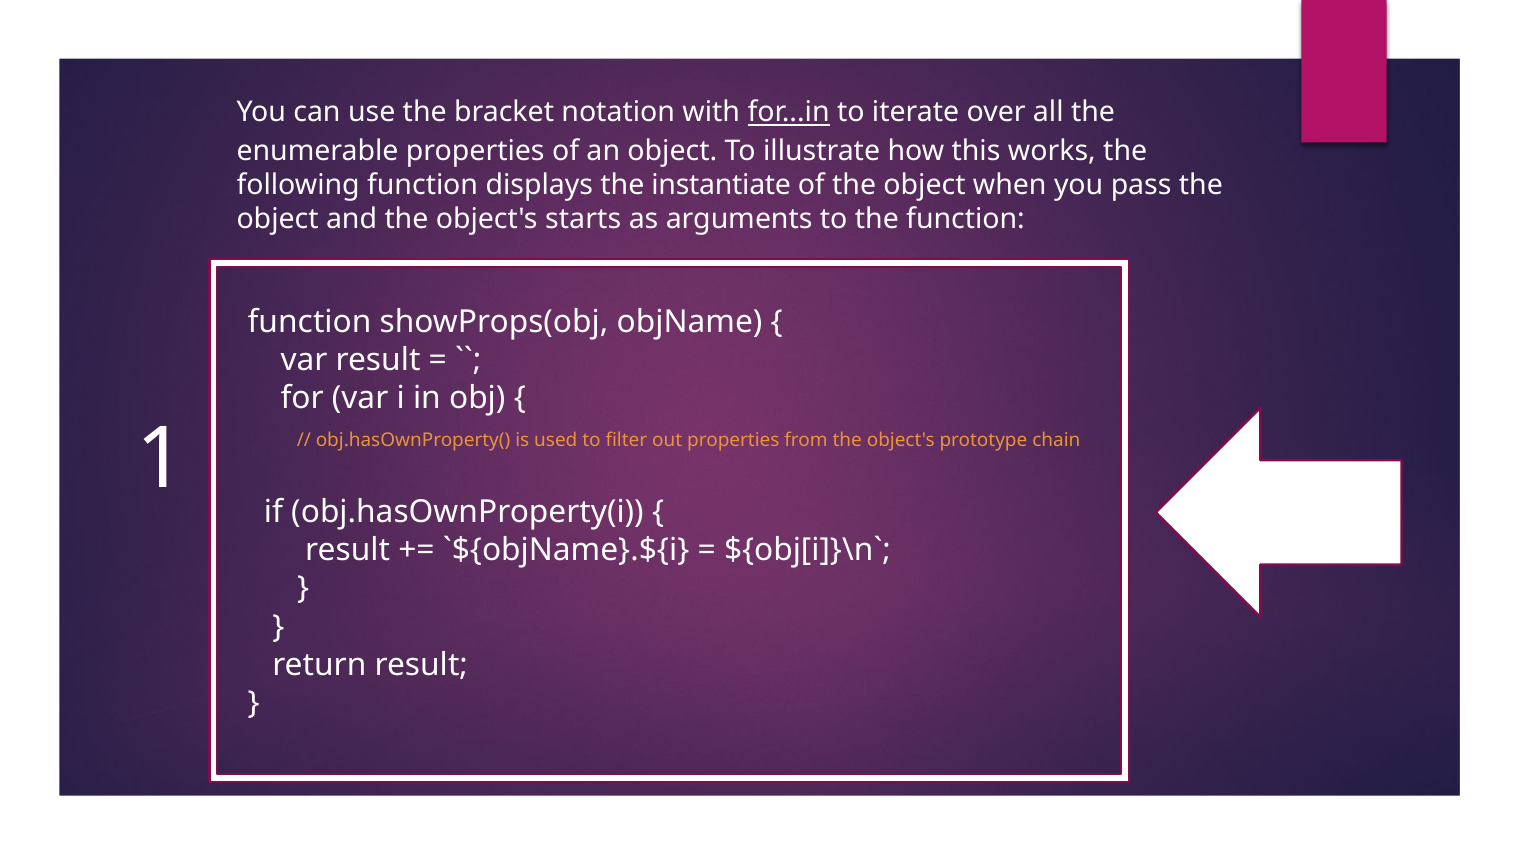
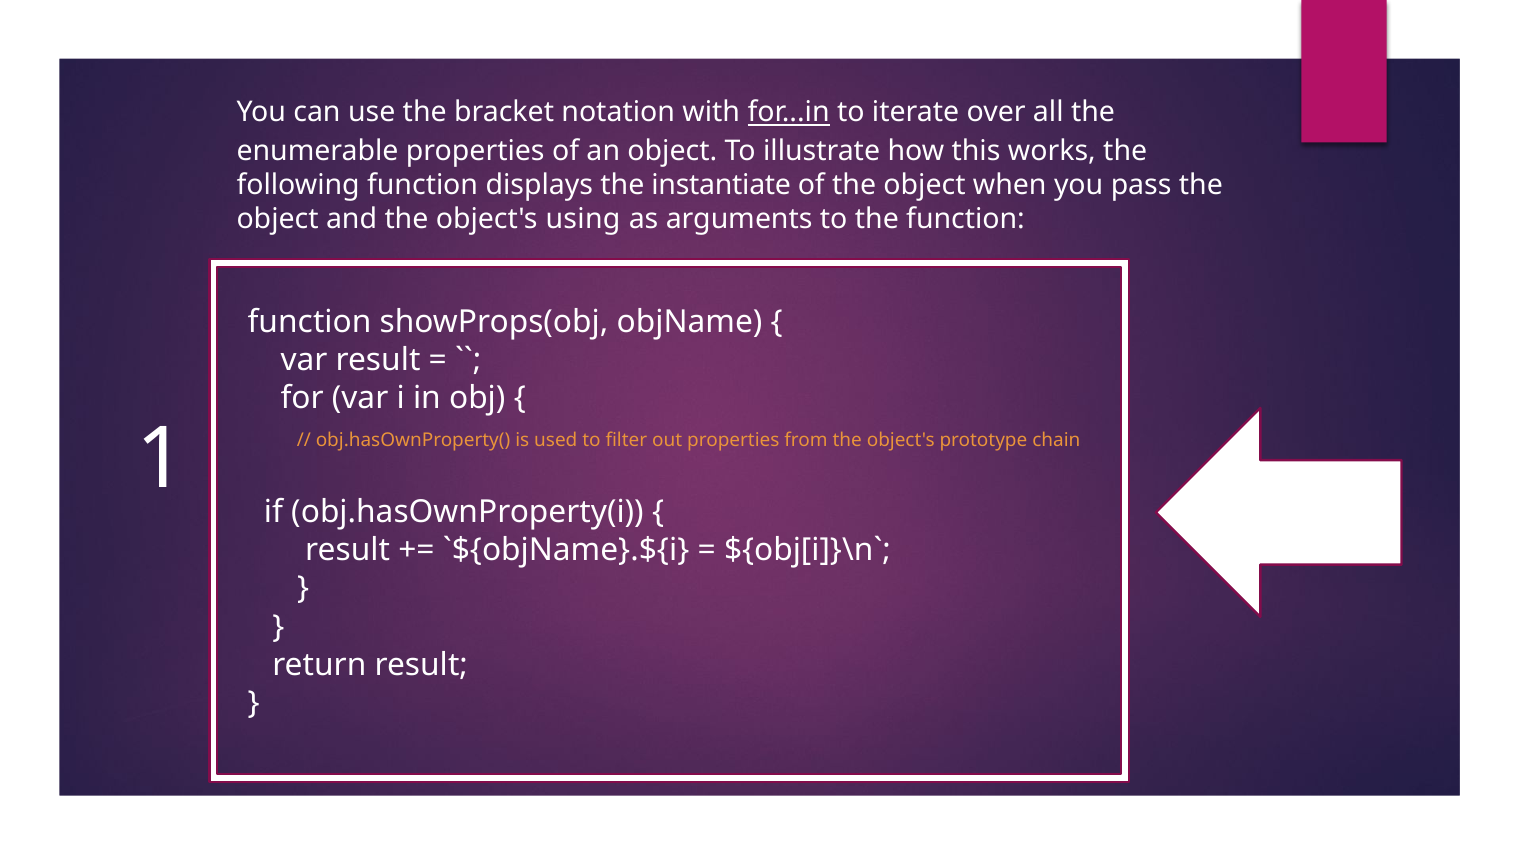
starts: starts -> using (583, 219)
